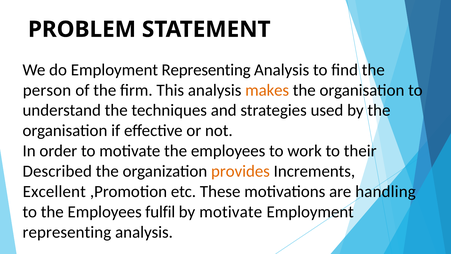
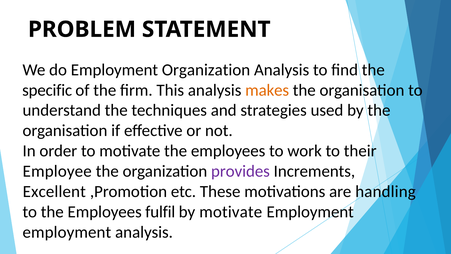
do Employment Representing: Representing -> Organization (206, 70)
person: person -> specific (47, 90)
Described: Described -> Employee (57, 171)
provides colour: orange -> purple (240, 171)
representing: representing -> employment (67, 232)
